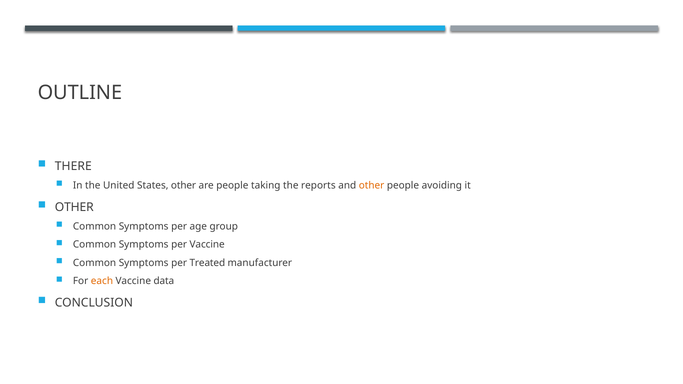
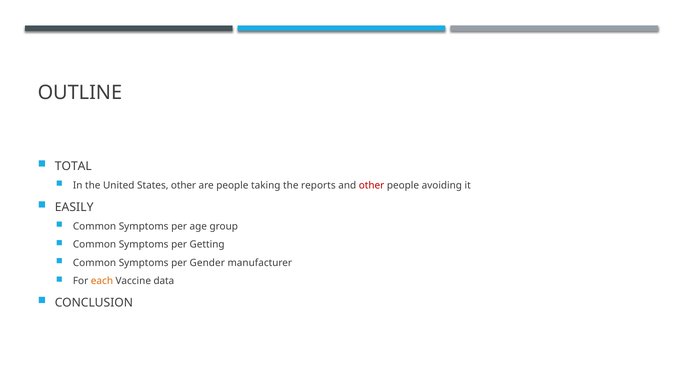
THERE: THERE -> TOTAL (73, 166)
other colour: orange -> red (372, 186)
OTHER: OTHER -> EASILY (74, 207)
per Vaccine: Vaccine -> Getting (207, 245)
Treated: Treated -> Gender (207, 263)
